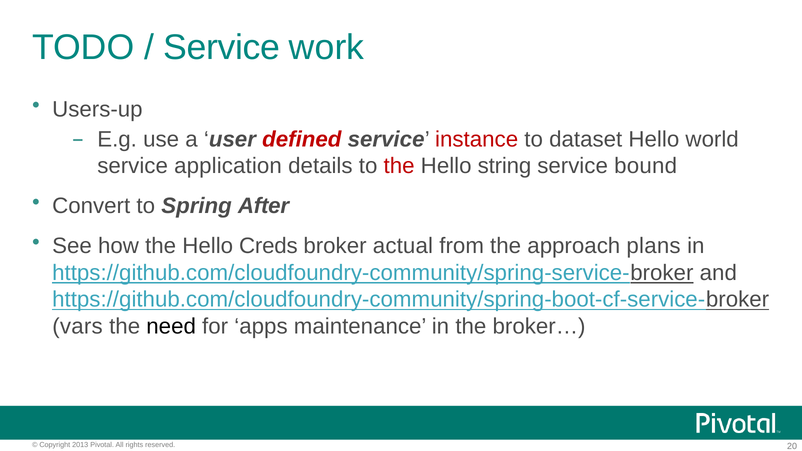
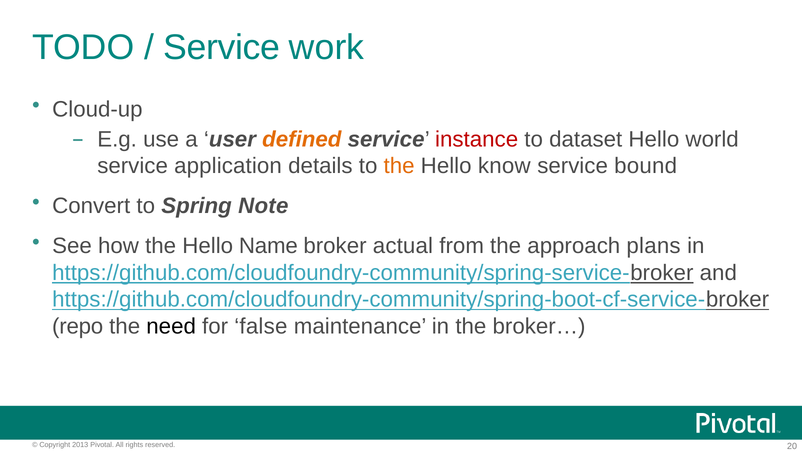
Users-up: Users-up -> Cloud-up (97, 109)
defined colour: red -> orange (302, 139)
the colour: red -> orange (399, 166)
string: string -> know (504, 166)
After: After -> Note (263, 206)
Creds: Creds -> Name (268, 246)
vars: vars -> repo (78, 326)
apps: apps -> false (261, 326)
